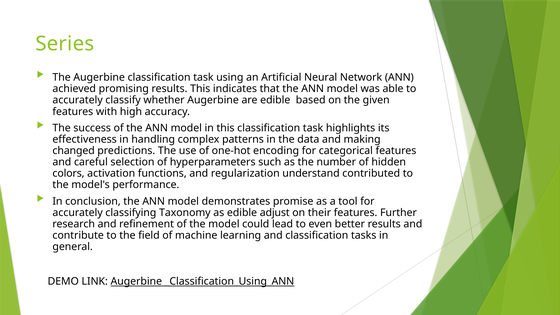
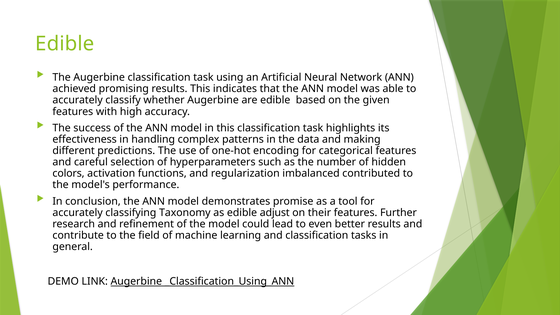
Series: Series -> Edible (65, 44)
changed: changed -> different (74, 151)
understand: understand -> imbalanced (311, 173)
